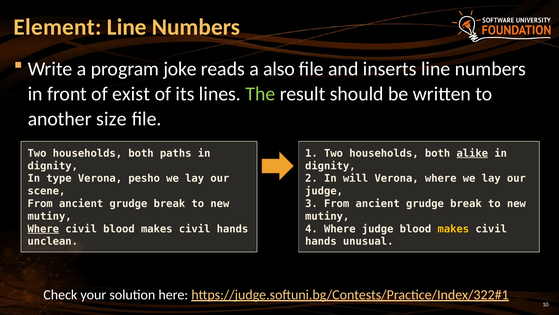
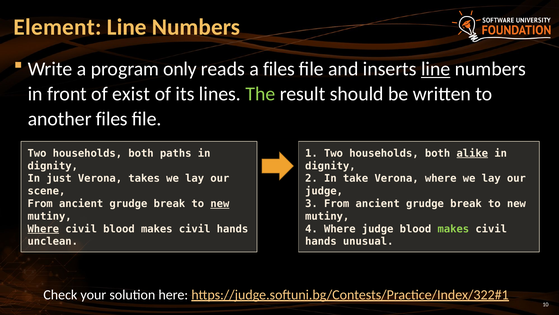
joke: joke -> only (180, 69)
a also: also -> files (279, 69)
line underline: none -> present (436, 69)
another size: size -> files (112, 119)
type: type -> just (59, 178)
pesho: pesho -> takes (144, 178)
will: will -> take (356, 178)
new underline: none -> present (220, 203)
makes colour: yellow -> light green (453, 229)
